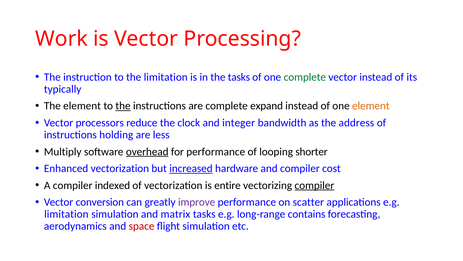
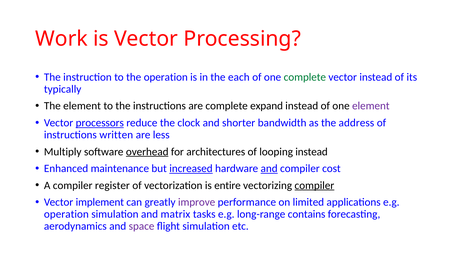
the limitation: limitation -> operation (166, 77)
the tasks: tasks -> each (239, 77)
the underline: present -> none (123, 106)
element colour: orange -> purple (371, 106)
processors underline: none -> present (100, 123)
integer: integer -> shorter (239, 123)
holding: holding -> written (116, 135)
for performance: performance -> architectures (216, 151)
looping shorter: shorter -> instead (312, 151)
Enhanced vectorization: vectorization -> maintenance (120, 168)
and underline: none -> present (269, 168)
indexed: indexed -> register (112, 185)
conversion: conversion -> implement (100, 202)
scatter: scatter -> limited (308, 202)
limitation: limitation -> operation (66, 214)
space colour: red -> purple (142, 226)
